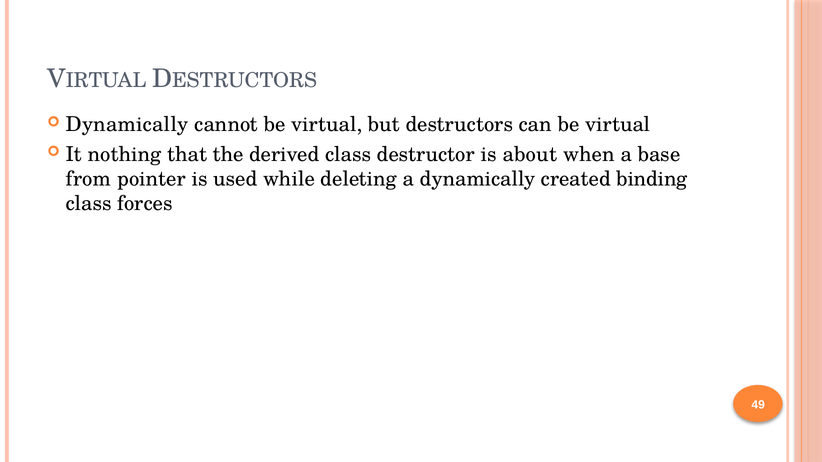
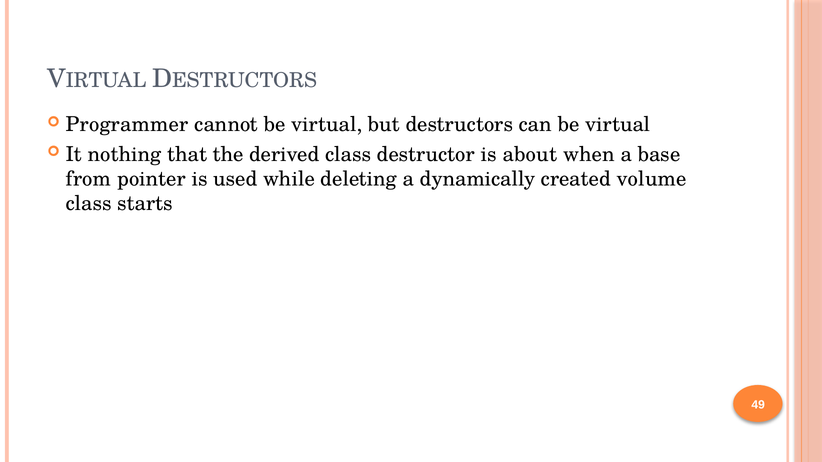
Dynamically: Dynamically -> Programmer (127, 125)
binding: binding -> volume (652, 179)
forces: forces -> starts (145, 204)
